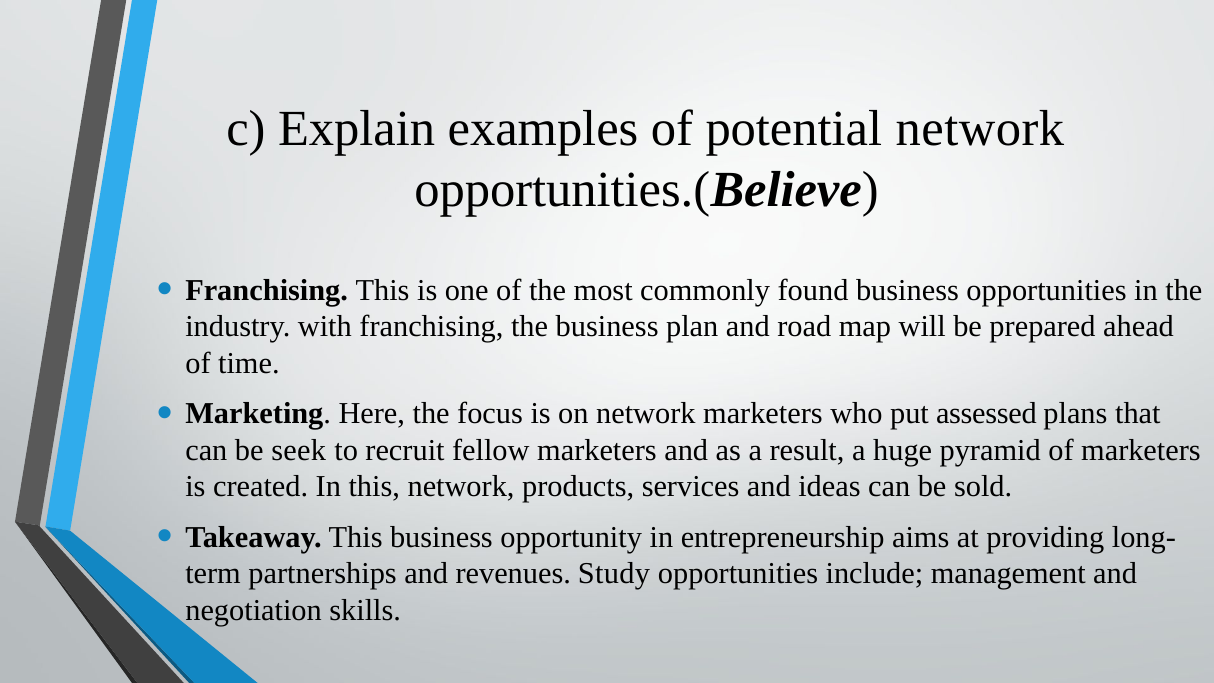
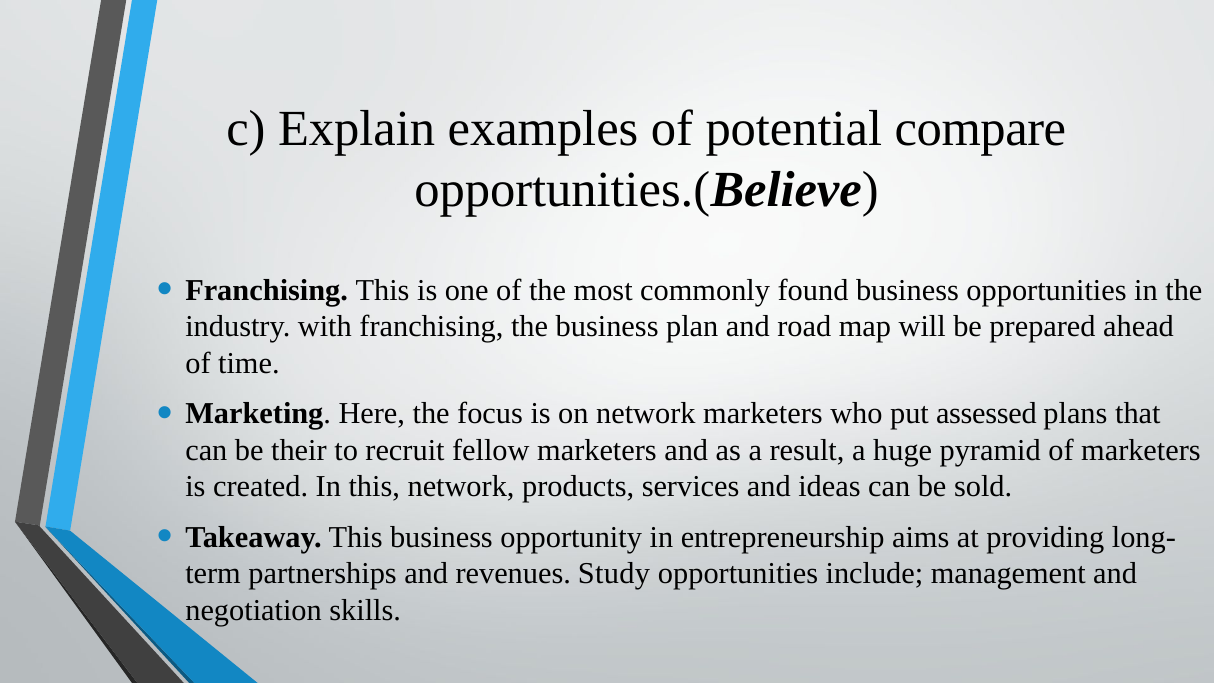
potential network: network -> compare (980, 129)
seek: seek -> their (299, 450)
